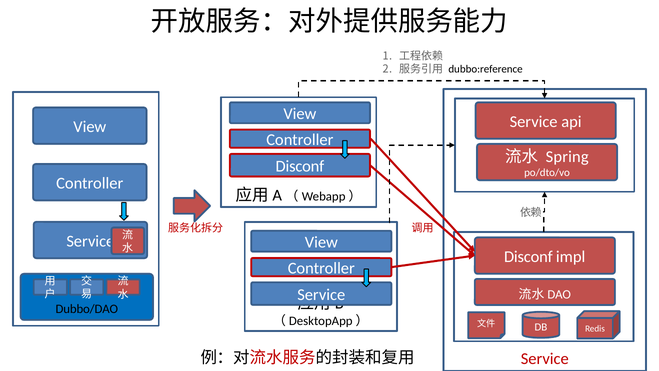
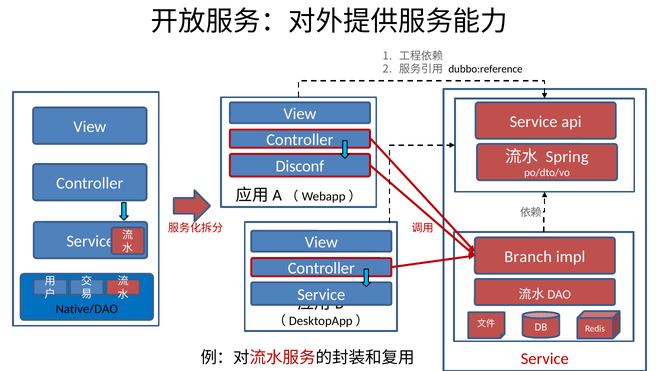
Disconf: Disconf -> Branch (528, 257)
Dubbo/DAO: Dubbo/DAO -> Native/DAO (87, 309)
